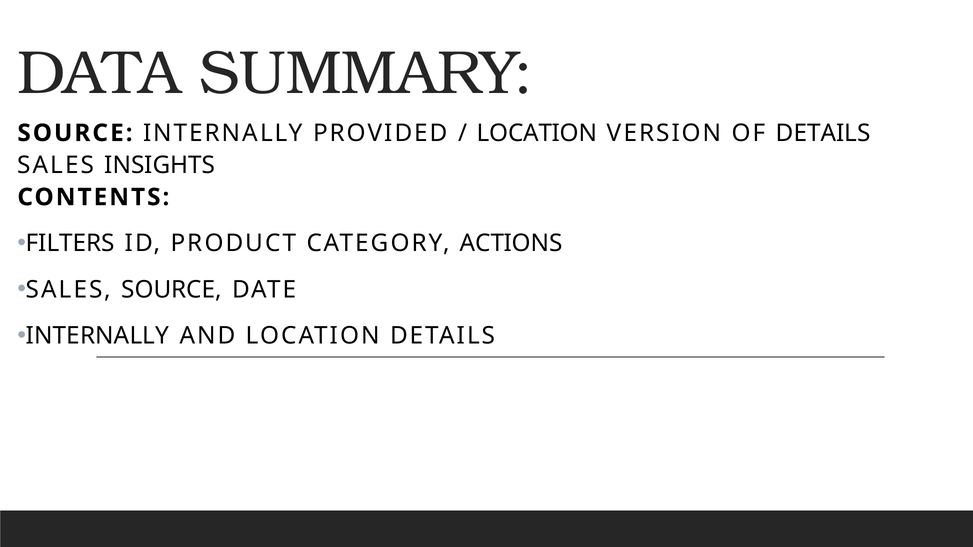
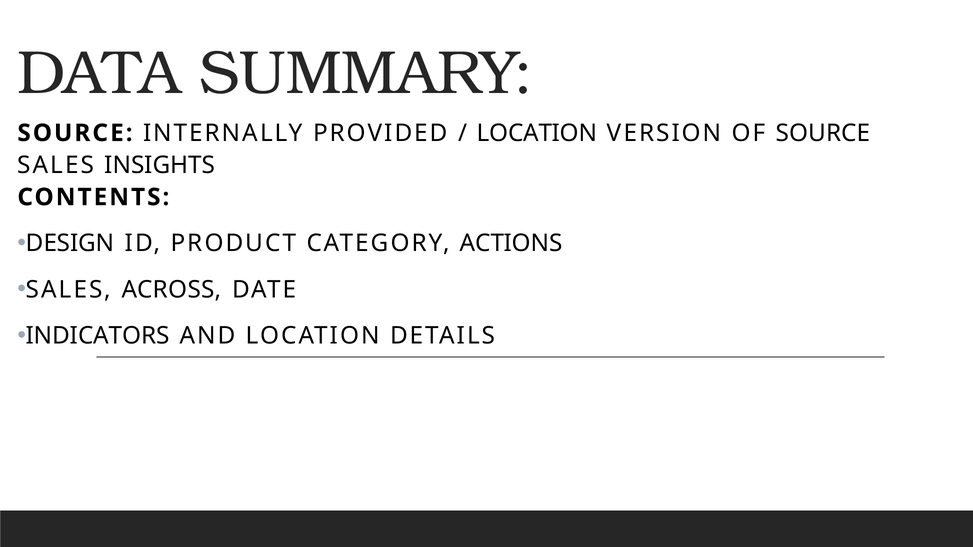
OF DETAILS: DETAILS -> SOURCE (823, 133)
FILTERS: FILTERS -> DESIGN (70, 244)
SALES SOURCE: SOURCE -> ACROSS (171, 290)
INTERNALLY: INTERNALLY -> INDICATORS (98, 336)
